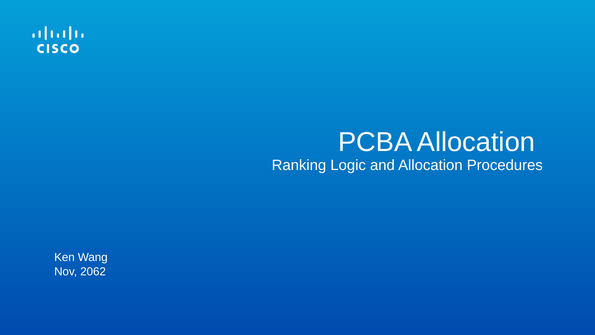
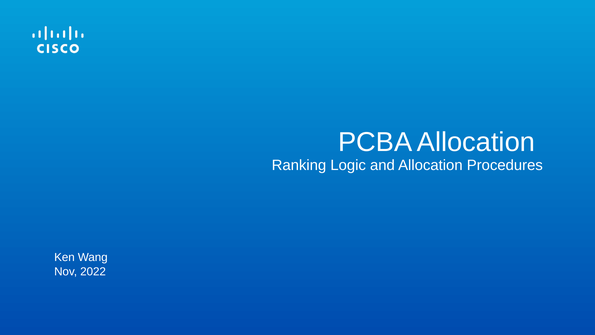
2062: 2062 -> 2022 (93, 271)
